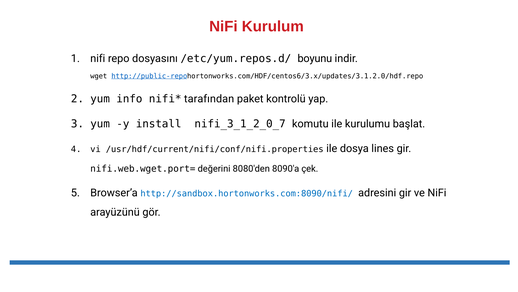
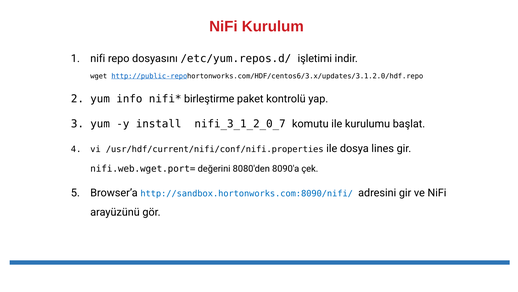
boyunu: boyunu -> işletimi (315, 59)
tarafından: tarafından -> birleştirme (209, 99)
